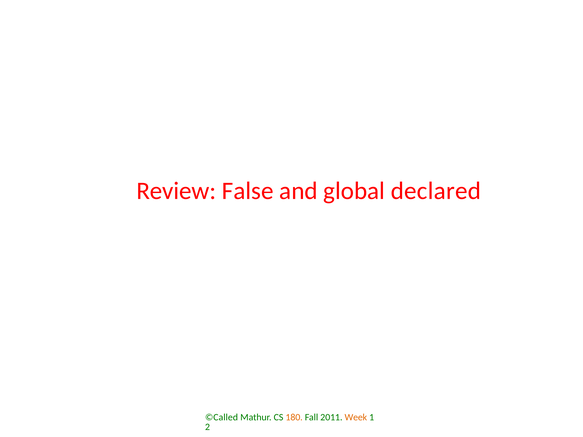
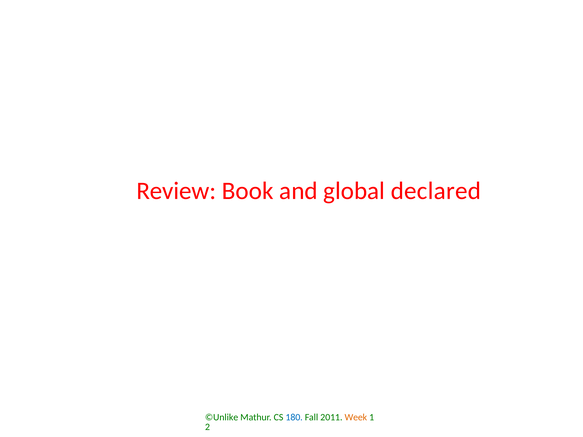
False: False -> Book (248, 191)
©Called: ©Called -> ©Unlike (222, 417)
180 colour: orange -> blue (294, 417)
